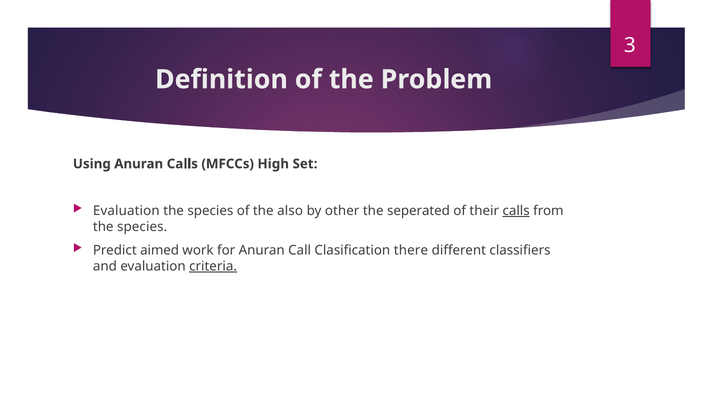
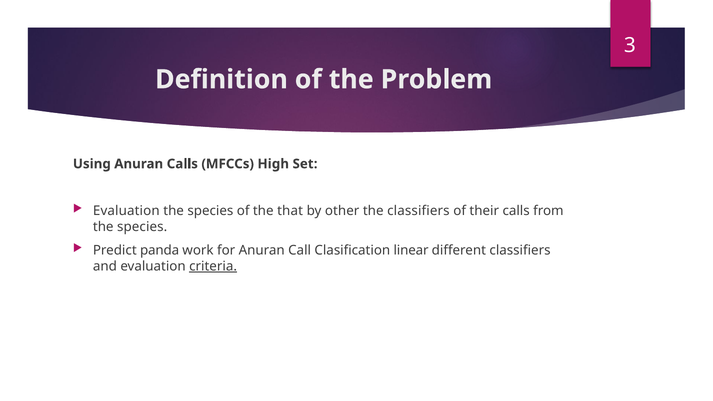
also: also -> that (290, 211)
the seperated: seperated -> classifiers (418, 211)
calls underline: present -> none (516, 211)
aimed: aimed -> panda (160, 250)
there: there -> linear (411, 250)
